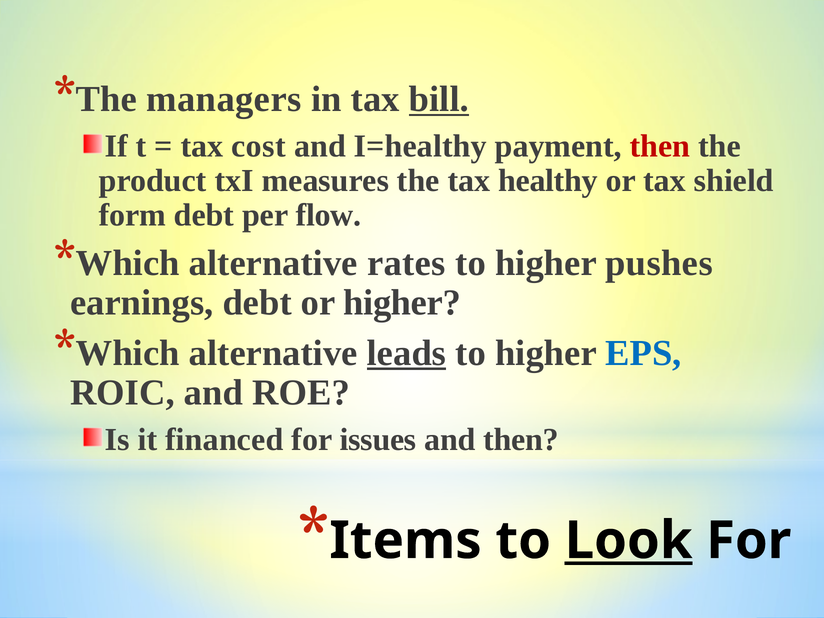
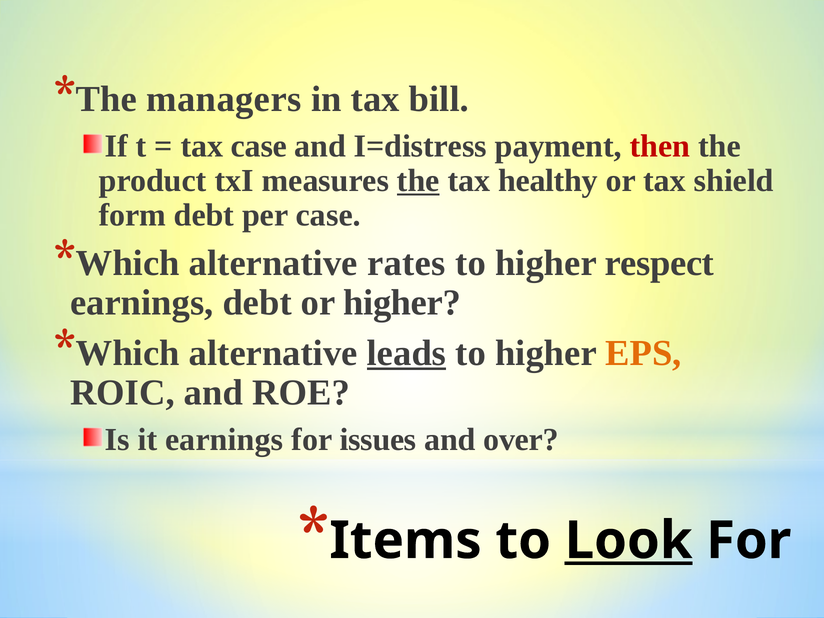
bill underline: present -> none (439, 99)
tax cost: cost -> case (259, 146)
I=healthy: I=healthy -> I=distress (420, 146)
the underline: none -> present (418, 181)
per flow: flow -> case (328, 215)
pushes: pushes -> respect (659, 263)
EPS colour: blue -> orange (643, 353)
it financed: financed -> earnings (224, 440)
and then: then -> over (521, 440)
